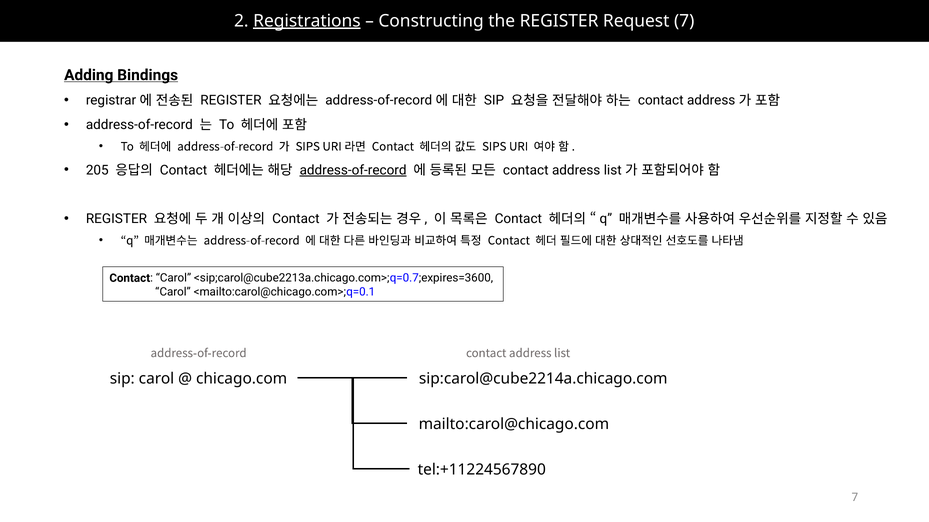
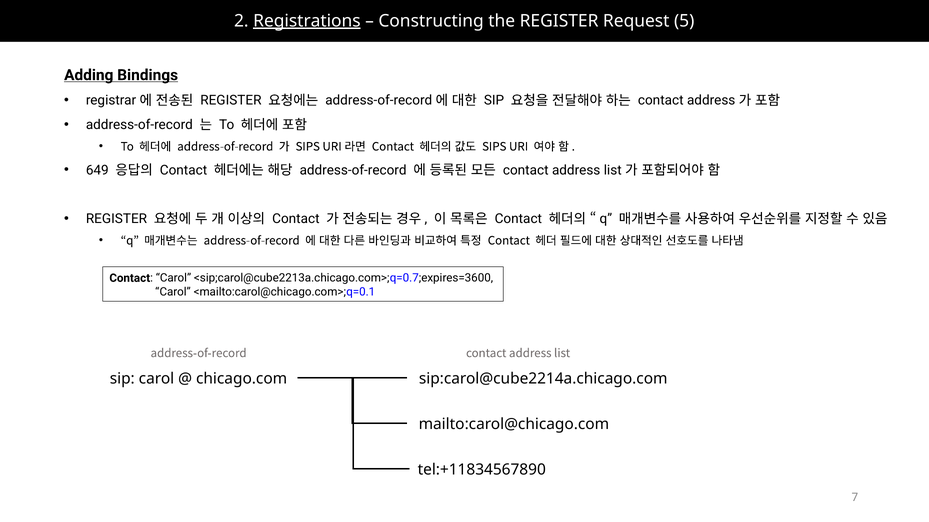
Request 7: 7 -> 5 (684, 21)
205: 205 -> 649 (97, 170)
address-of-record underline: present -> none (353, 170)
tel:+11224567890: tel:+11224567890 -> tel:+11834567890 (482, 470)
